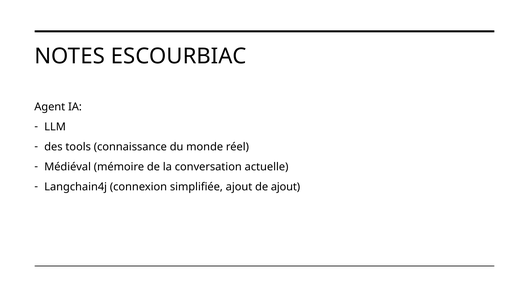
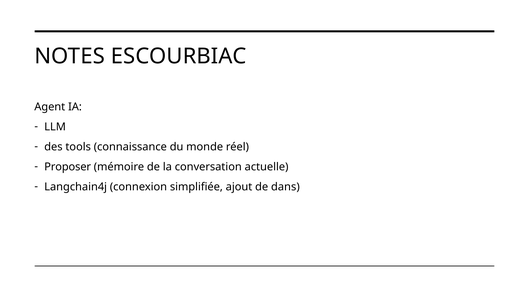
Médiéval: Médiéval -> Proposer (68, 167)
de ajout: ajout -> dans (285, 187)
